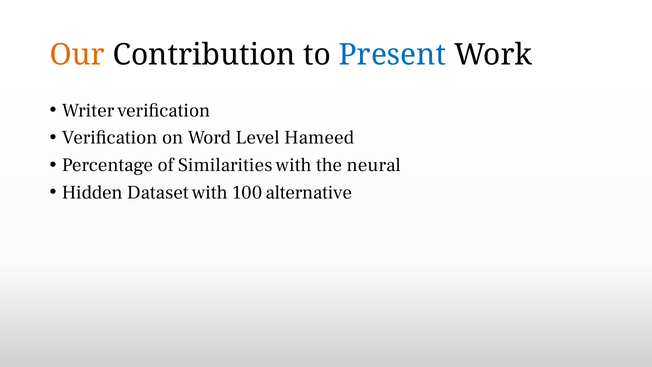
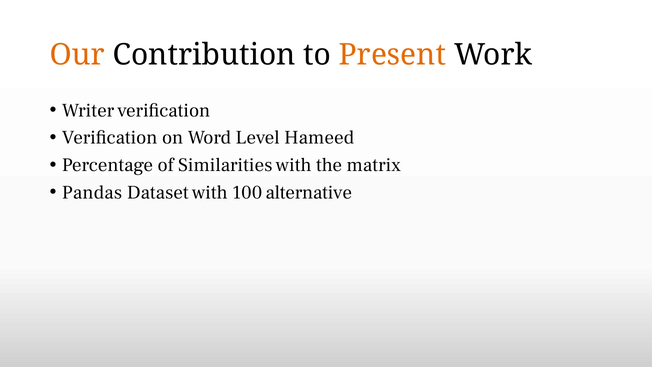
Present colour: blue -> orange (393, 55)
neural: neural -> matrix (374, 165)
Hidden: Hidden -> Pandas (92, 192)
